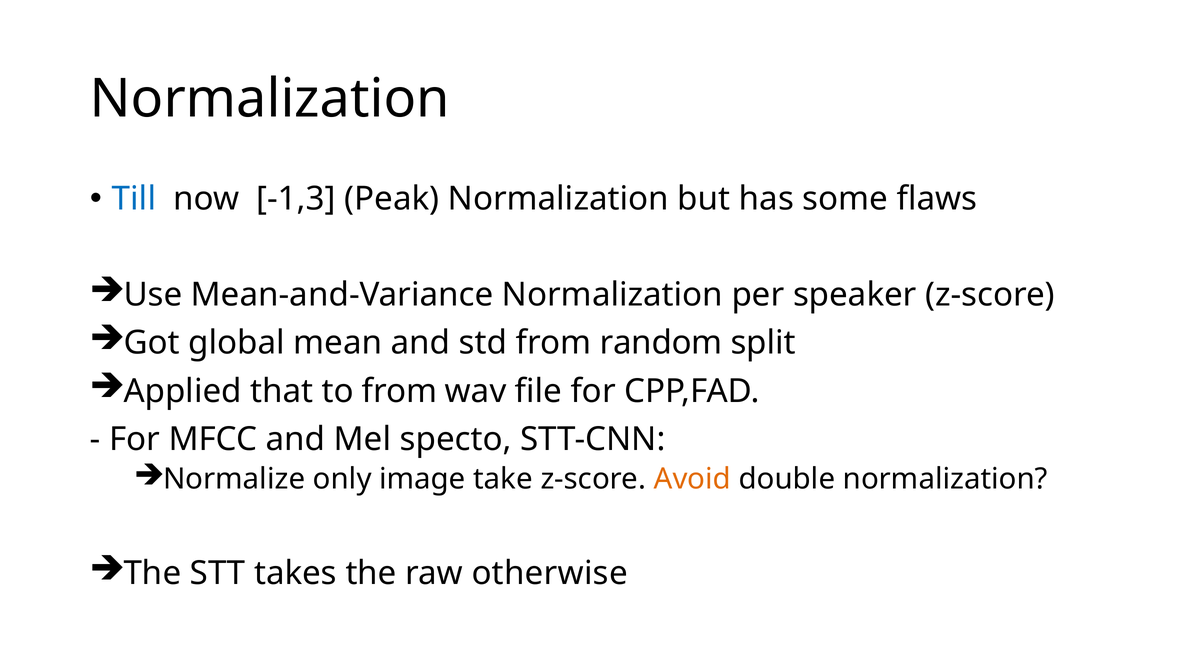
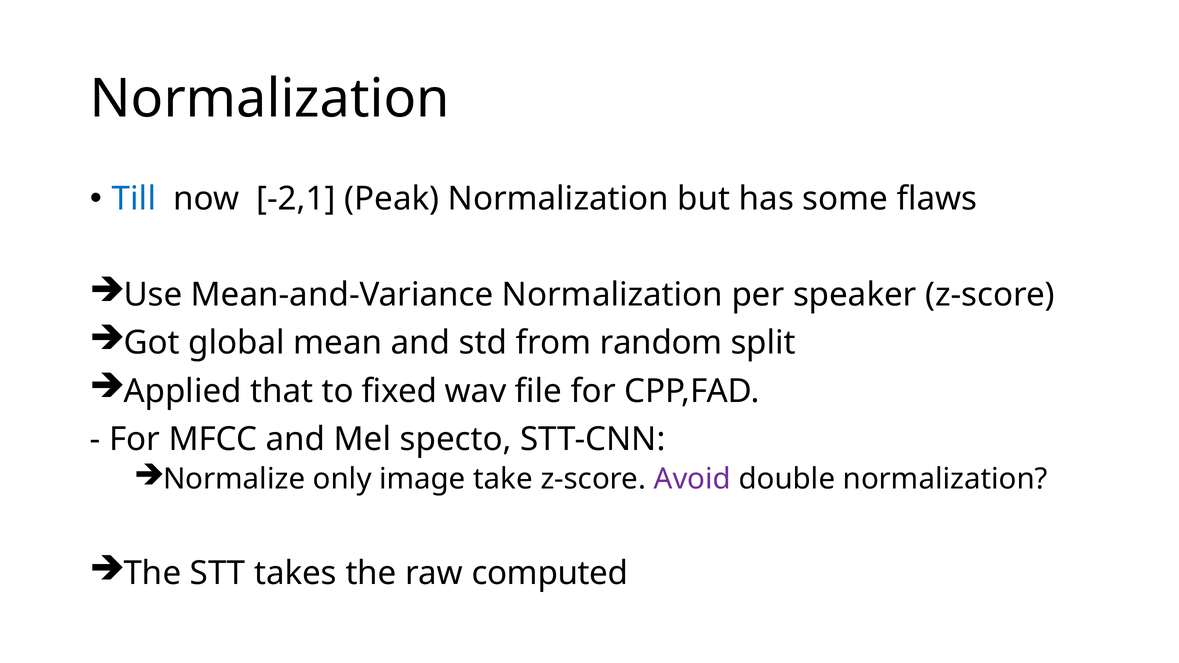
-1,3: -1,3 -> -2,1 (296, 199)
to from: from -> fixed (400, 391)
Avoid colour: orange -> purple (692, 479)
otherwise: otherwise -> computed (550, 574)
